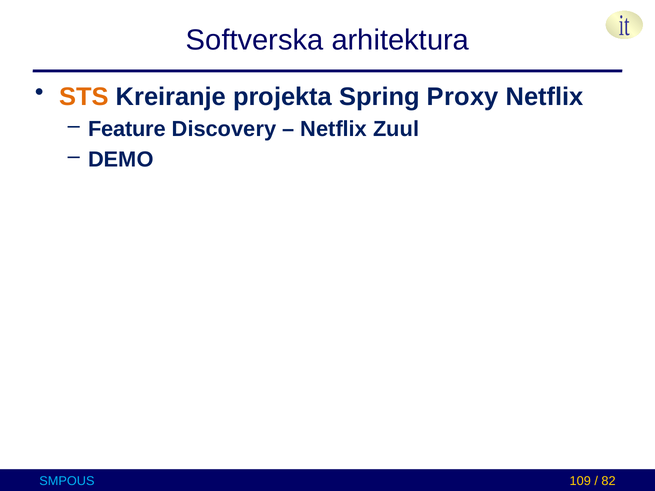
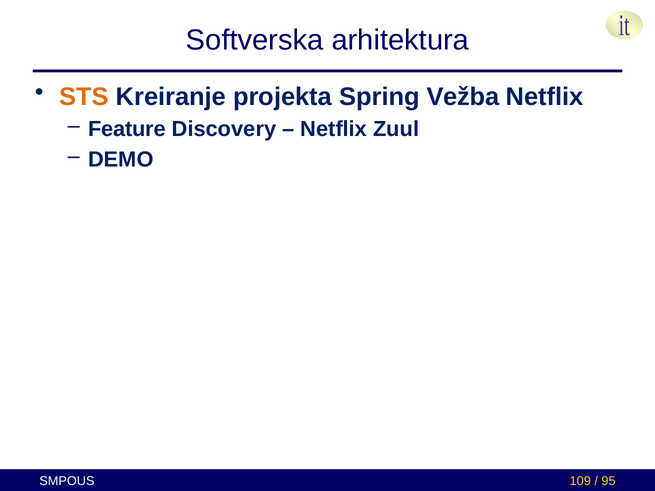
Proxy: Proxy -> Vežba (463, 97)
SMPOUS colour: light blue -> white (67, 481)
82: 82 -> 95 (609, 481)
